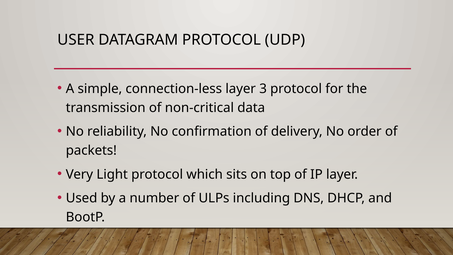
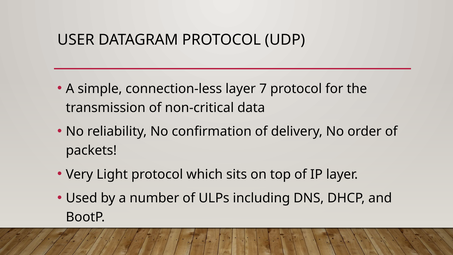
3: 3 -> 7 (263, 89)
